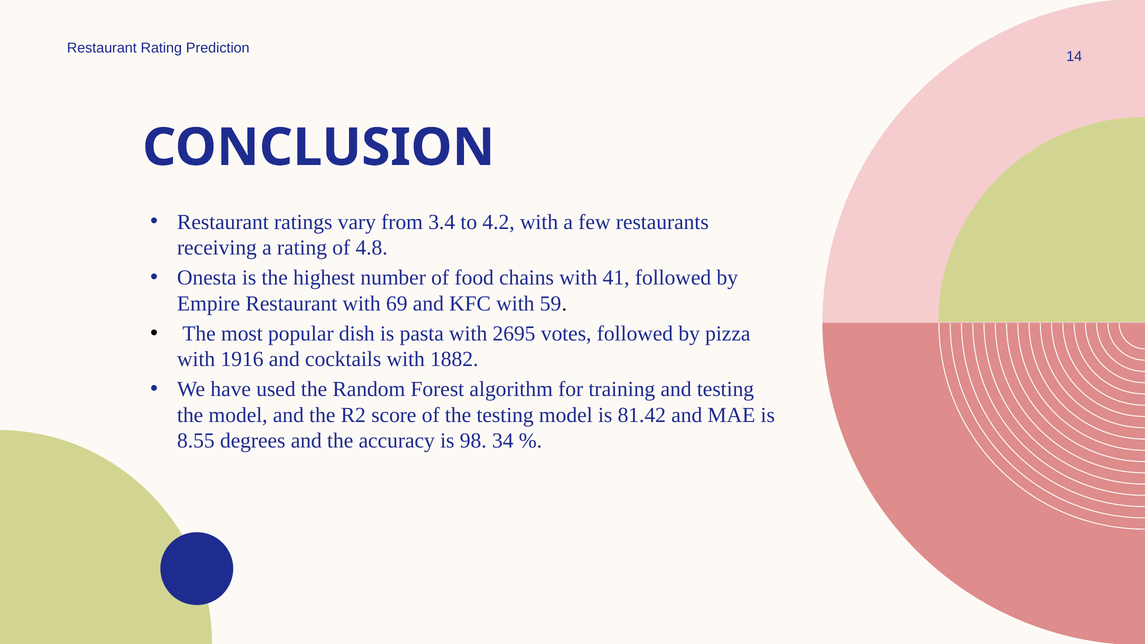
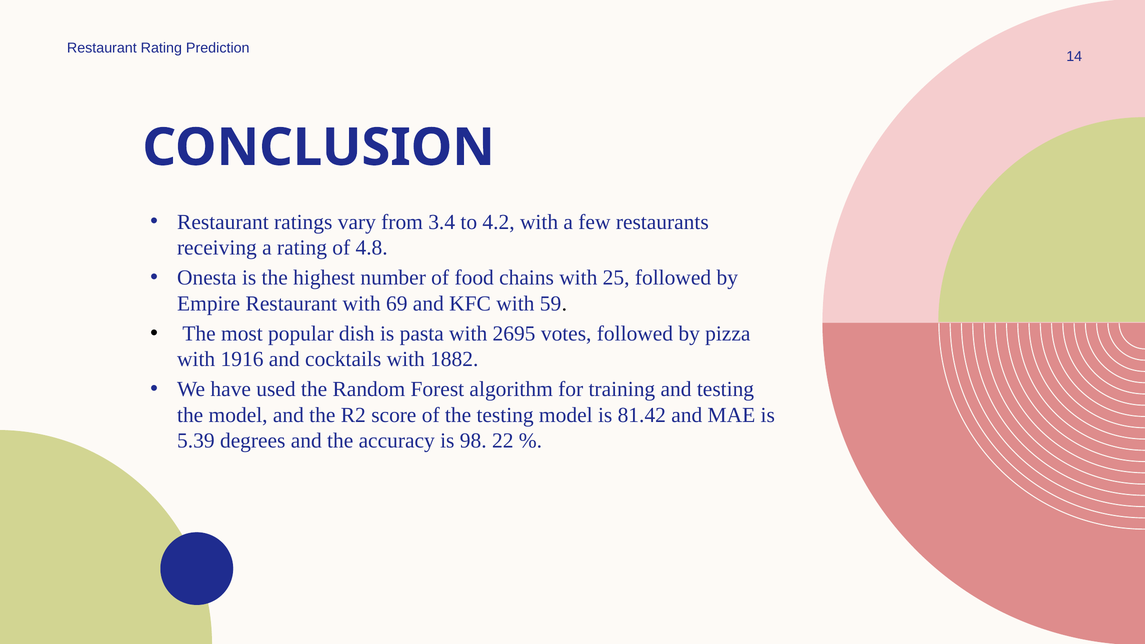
41: 41 -> 25 (616, 278)
8.55: 8.55 -> 5.39 (196, 441)
34: 34 -> 22 (503, 441)
